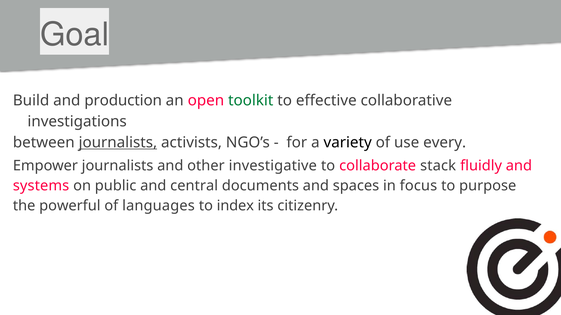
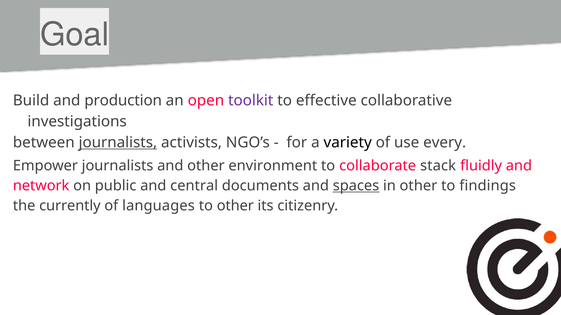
toolkit colour: green -> purple (251, 101)
investigative: investigative -> environment (273, 166)
systems: systems -> network (41, 186)
spaces underline: none -> present (356, 186)
in focus: focus -> other (418, 186)
purpose: purpose -> findings (488, 186)
powerful: powerful -> currently (70, 206)
to index: index -> other (235, 206)
